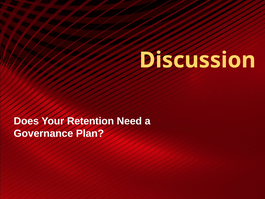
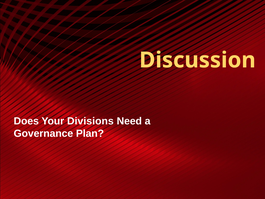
Retention: Retention -> Divisions (90, 121)
